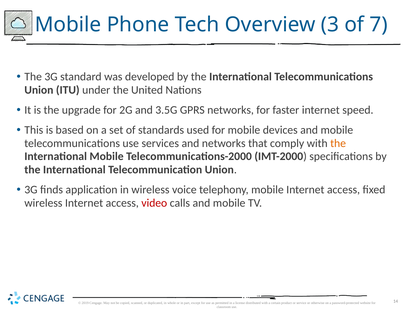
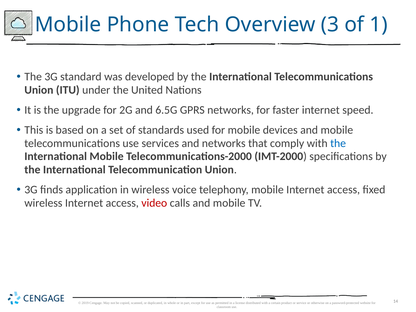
7: 7 -> 1 (379, 25)
3.5G: 3.5G -> 6.5G (166, 110)
the colour: orange -> blue (338, 143)
